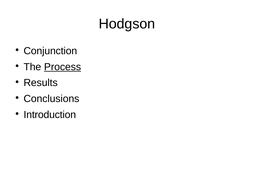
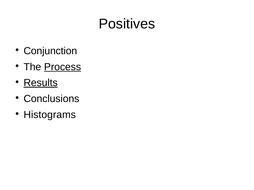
Hodgson: Hodgson -> Positives (127, 24)
Results underline: none -> present (41, 83)
Introduction: Introduction -> Histograms (50, 115)
